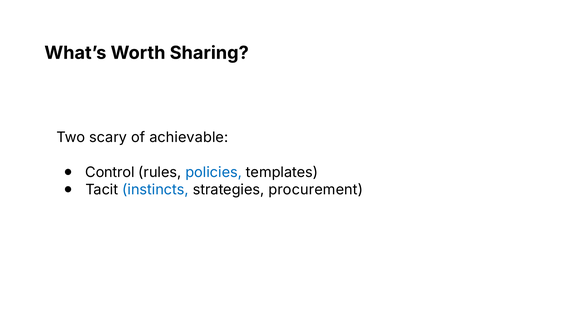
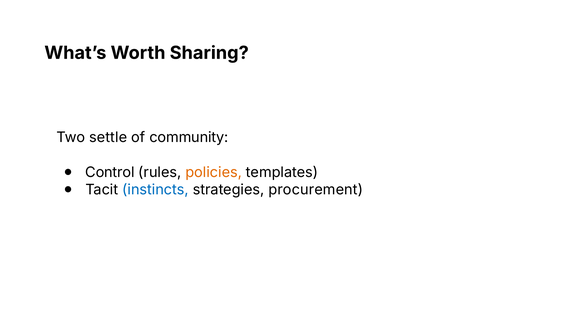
scary: scary -> settle (108, 137)
achievable: achievable -> community (189, 137)
policies colour: blue -> orange (214, 172)
